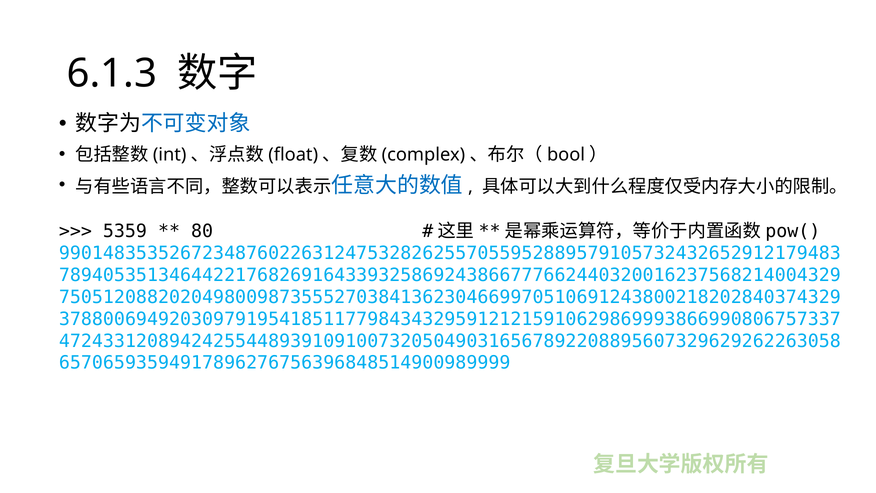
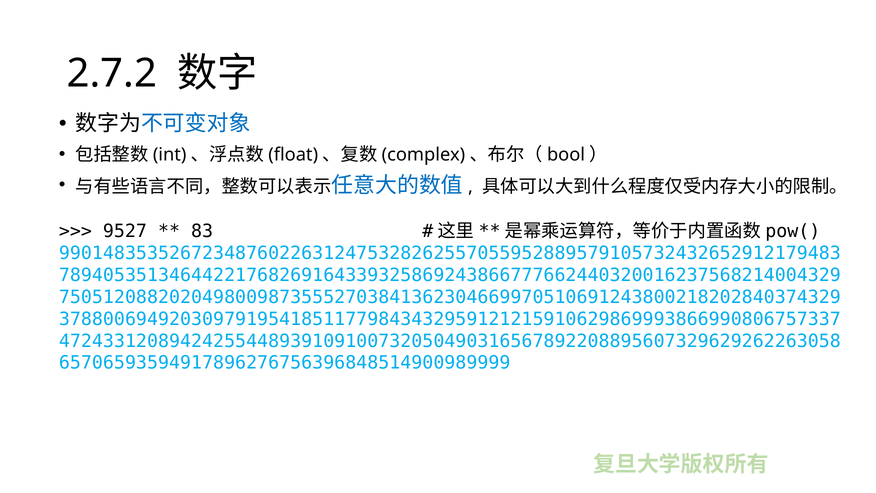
6.1.3: 6.1.3 -> 2.7.2 (112, 74)
5359: 5359 -> 9527 (125, 231)
80: 80 -> 83 (202, 231)
